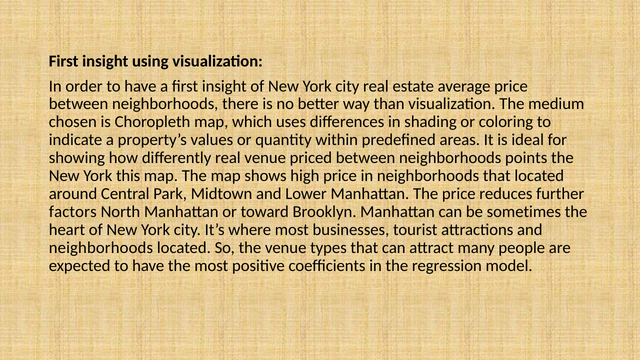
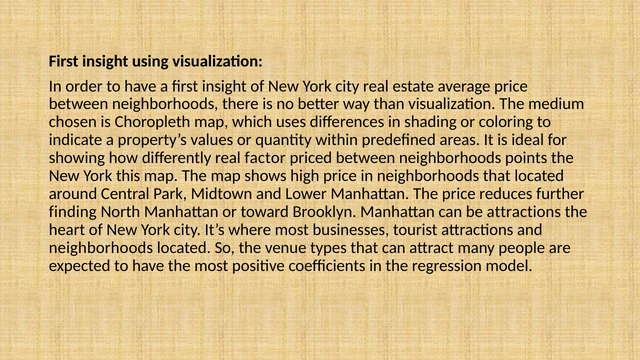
real venue: venue -> factor (265, 158)
factors: factors -> finding (73, 212)
be sometimes: sometimes -> attractions (524, 212)
